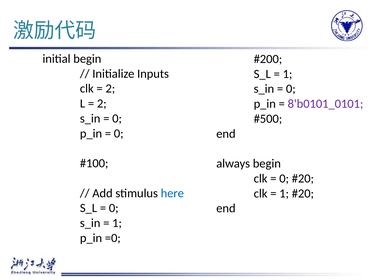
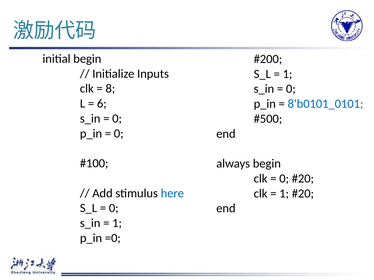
2: 2 -> 8 (110, 89)
2: 2 -> 6 (102, 104)
8'b0101_0101 colour: purple -> blue (325, 104)
